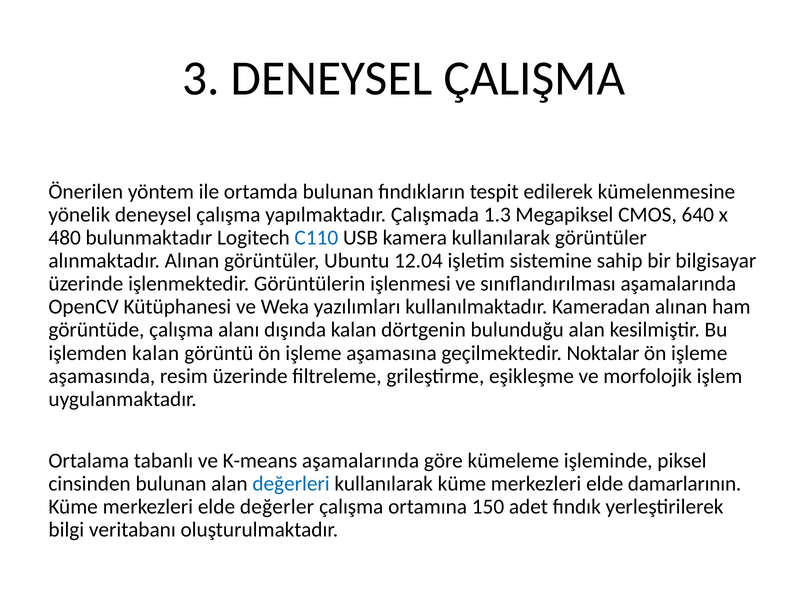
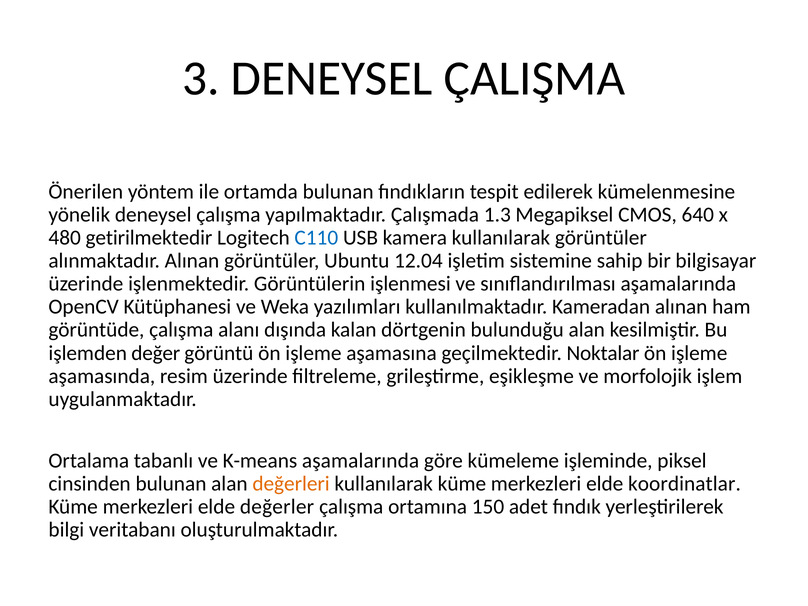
bulunmaktadır: bulunmaktadır -> getirilmektedir (149, 238)
işlemden kalan: kalan -> değer (156, 353)
değerleri colour: blue -> orange (291, 484)
damarlarının: damarlarının -> koordinatlar (684, 484)
